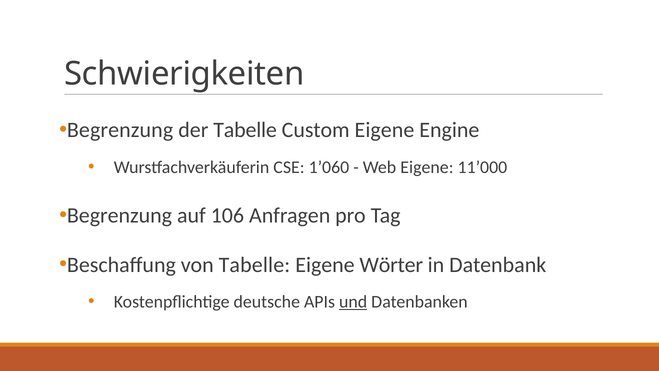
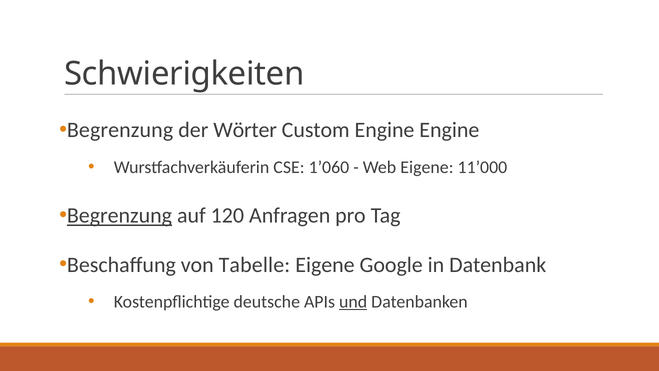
der Tabelle: Tabelle -> Wörter (245, 130)
Custom Eigene: Eigene -> Engine (385, 130)
Begrenzung underline: none -> present (120, 216)
106: 106 -> 120 (227, 216)
Wörter: Wörter -> Google (391, 265)
